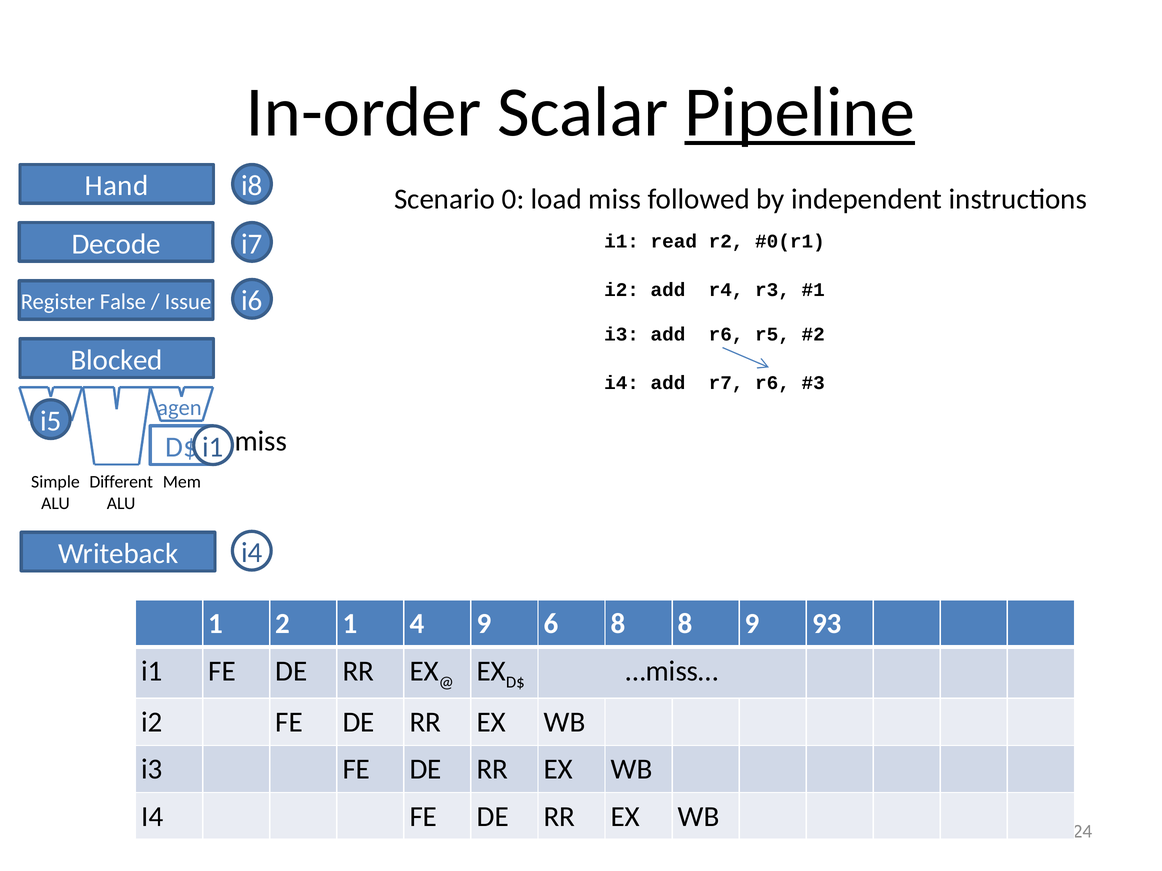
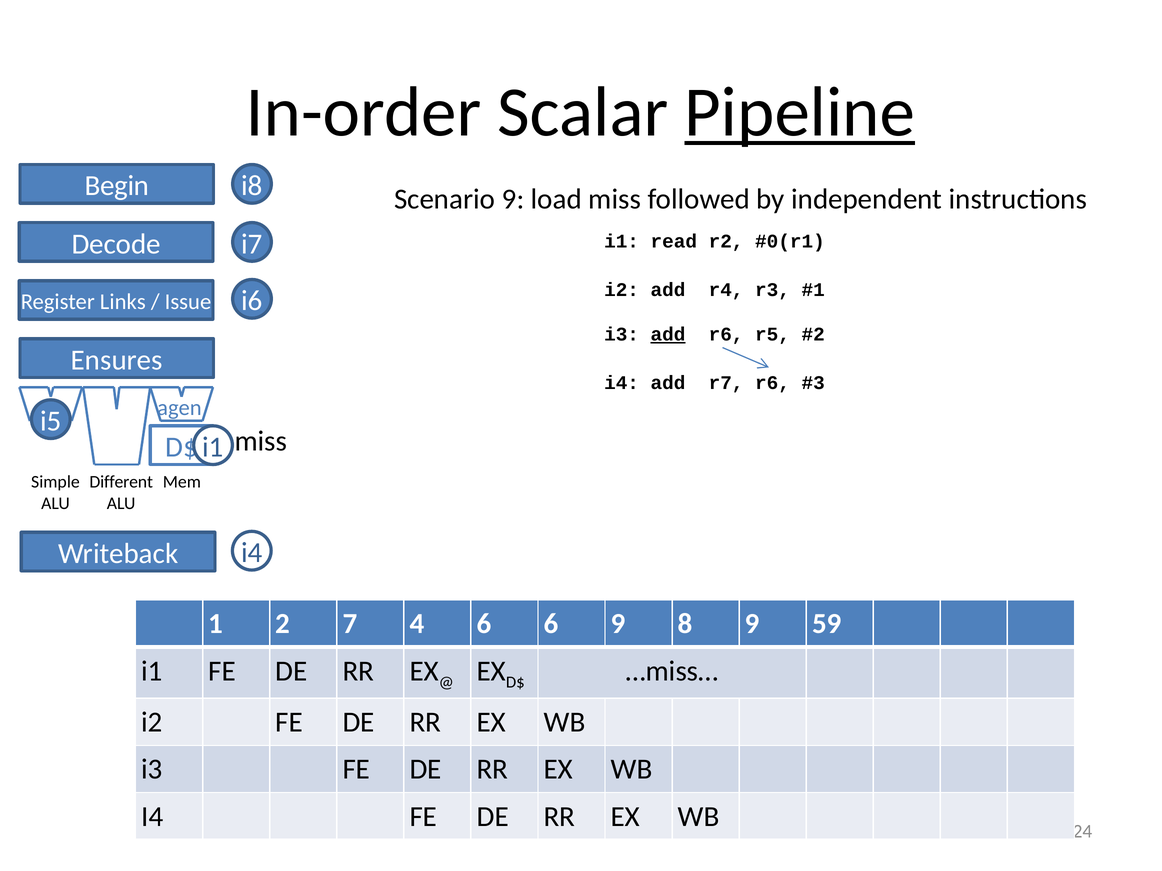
Hand: Hand -> Begin (117, 186)
Scenario 0: 0 -> 9 (513, 199)
False: False -> Links (123, 302)
add underline: none -> present (668, 335)
Blocked: Blocked -> Ensures (117, 360)
2 1: 1 -> 7 (350, 624)
4 9: 9 -> 6 (484, 624)
6 8: 8 -> 9 (618, 624)
93: 93 -> 59 (827, 624)
